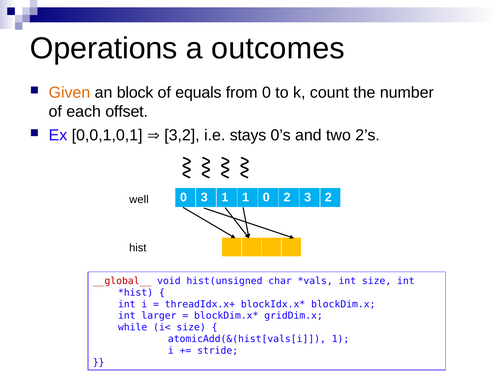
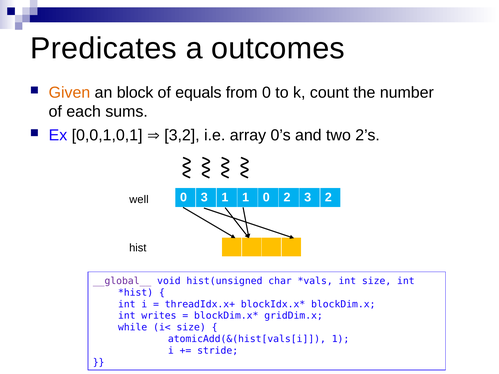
Operations: Operations -> Predicates (103, 49)
offset: offset -> sums (127, 112)
stays: stays -> array (248, 135)
__global__ colour: red -> purple (122, 281)
larger: larger -> writes (159, 316)
